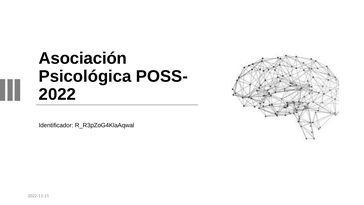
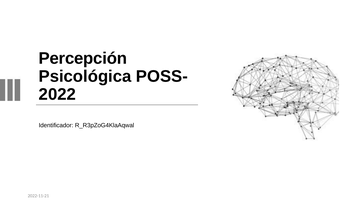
Asociación: Asociación -> Percepción (83, 58)
